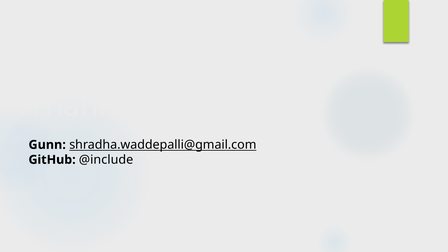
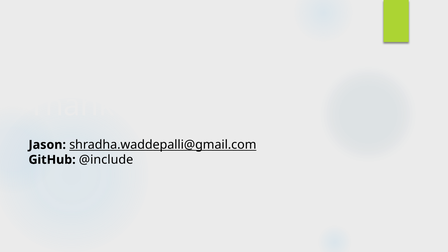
Gunn: Gunn -> Jason (47, 145)
